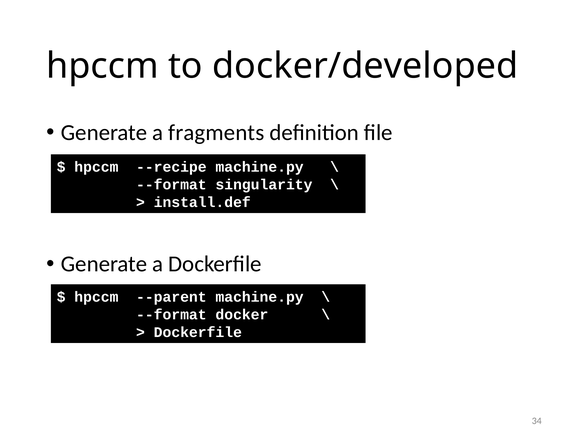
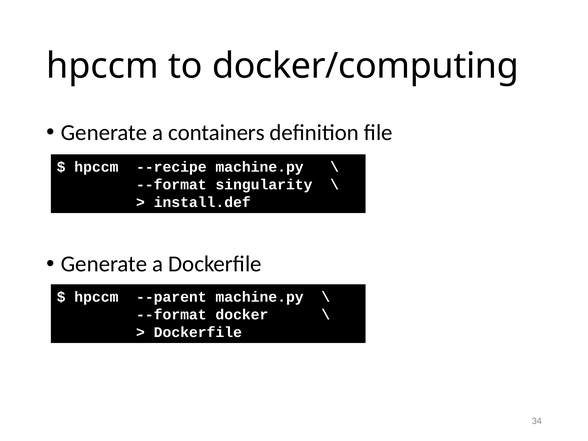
docker/developed: docker/developed -> docker/computing (365, 66)
fragments: fragments -> containers (216, 133)
